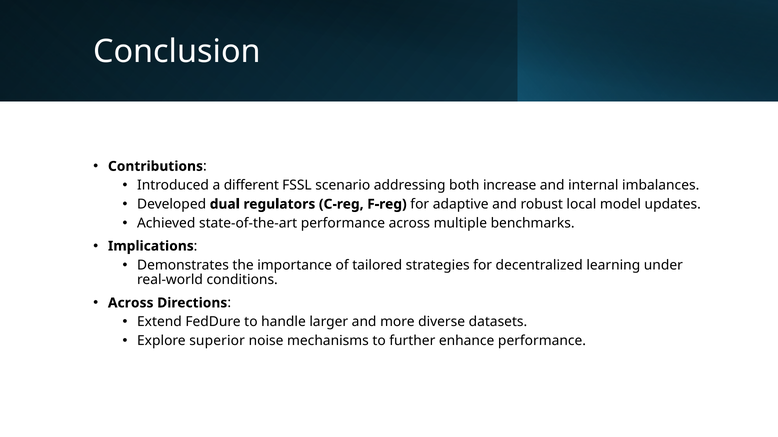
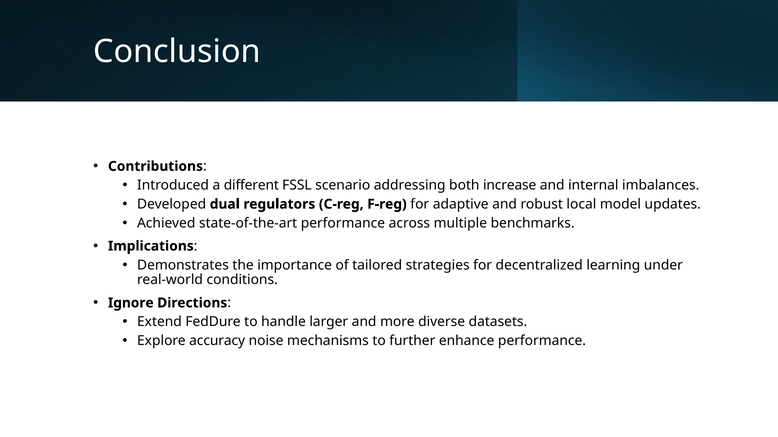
Across: Across -> Ignore (131, 303)
superior: superior -> accuracy (217, 341)
